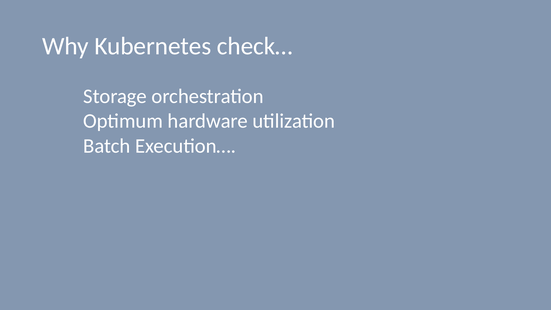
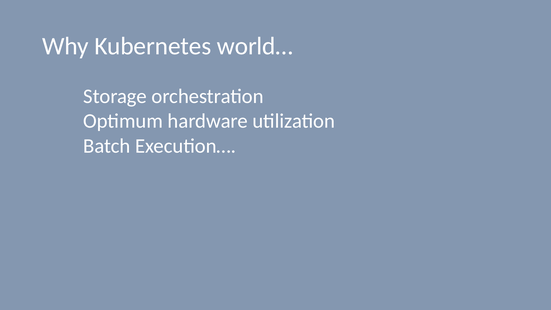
check…: check… -> world… (255, 46)
